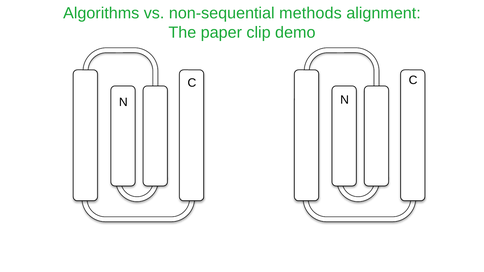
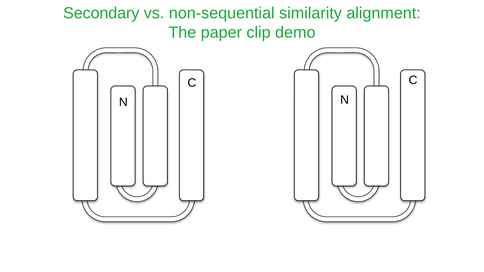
Algorithms: Algorithms -> Secondary (101, 13)
methods: methods -> similarity (311, 13)
